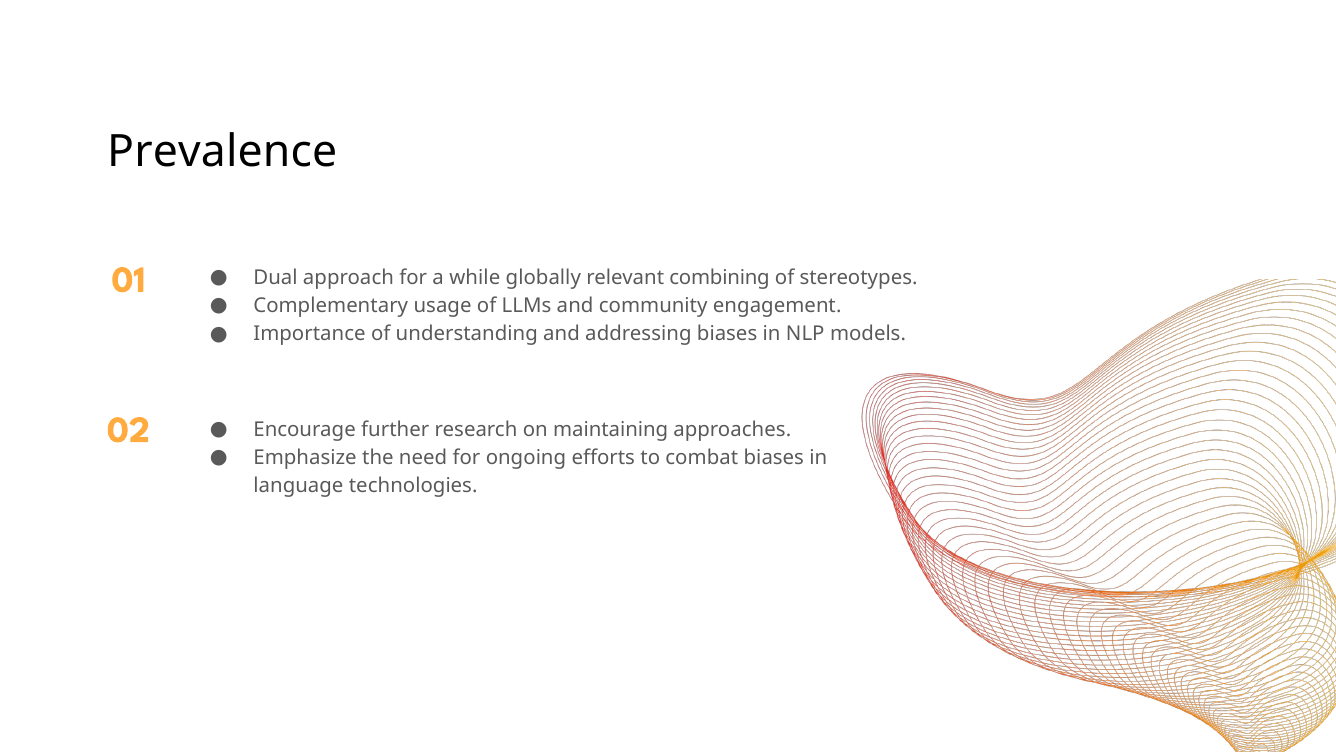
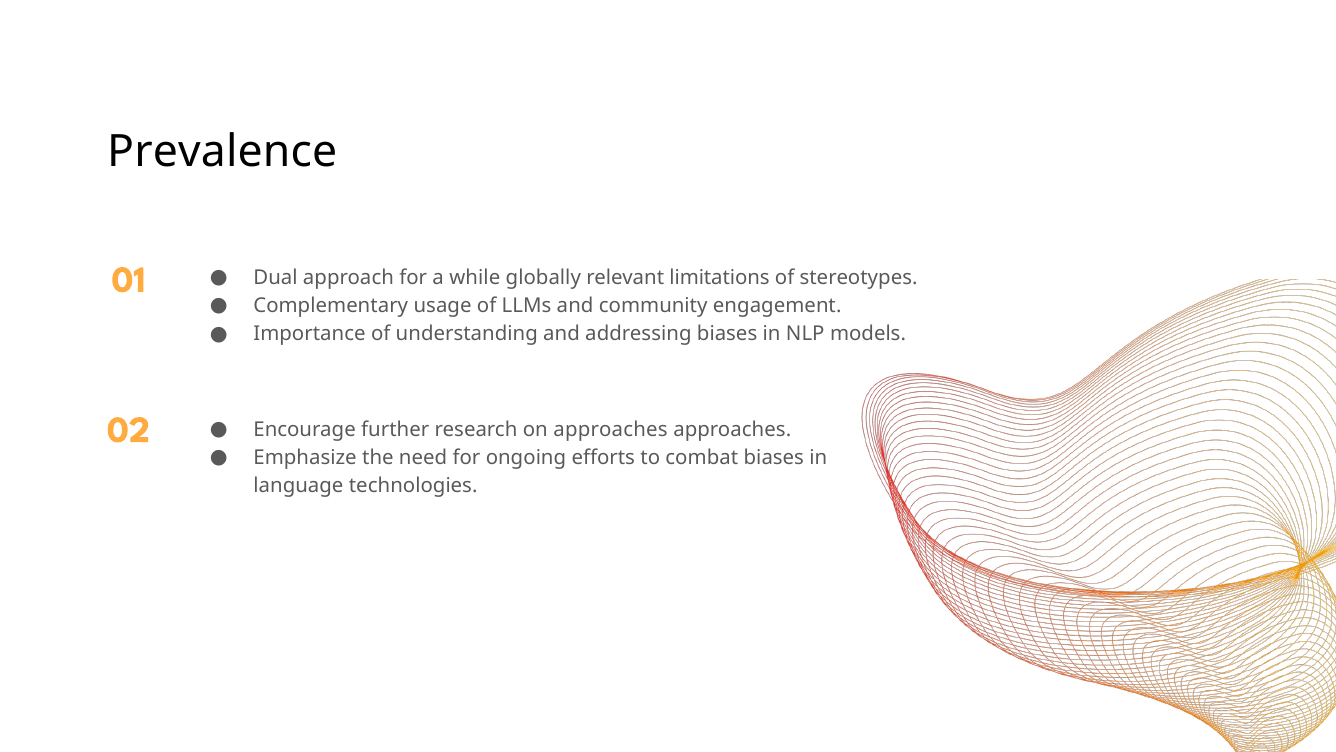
combining: combining -> limitations (720, 277)
on maintaining: maintaining -> approaches (611, 429)
